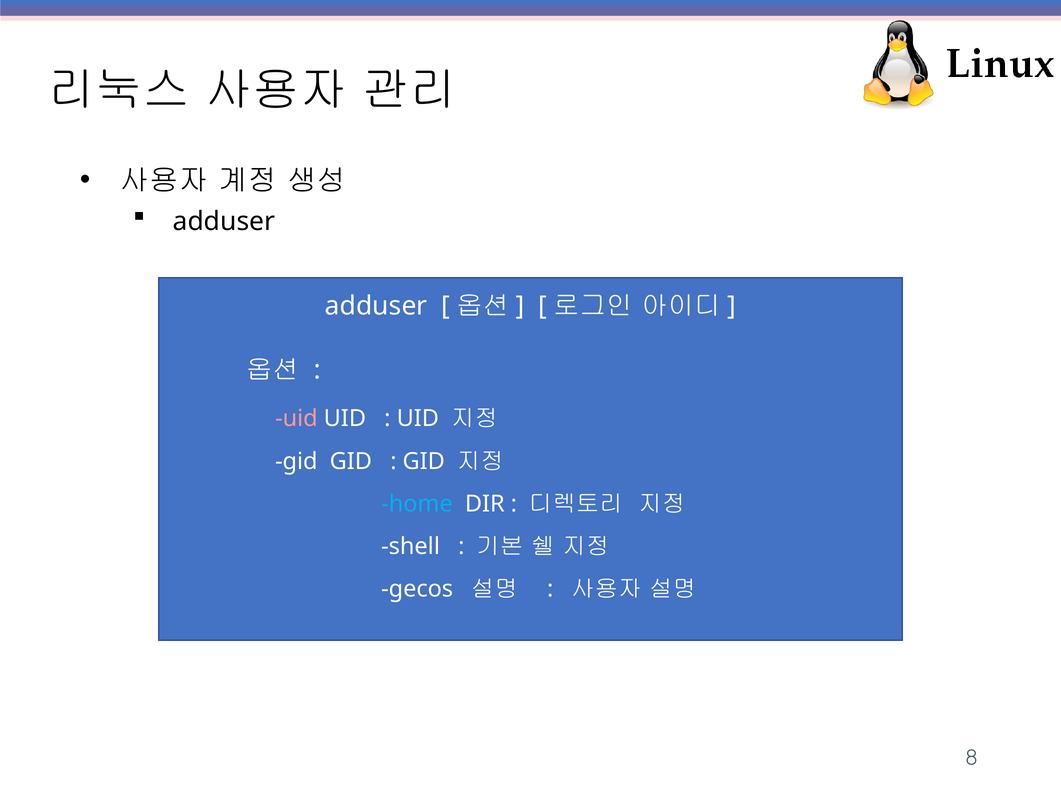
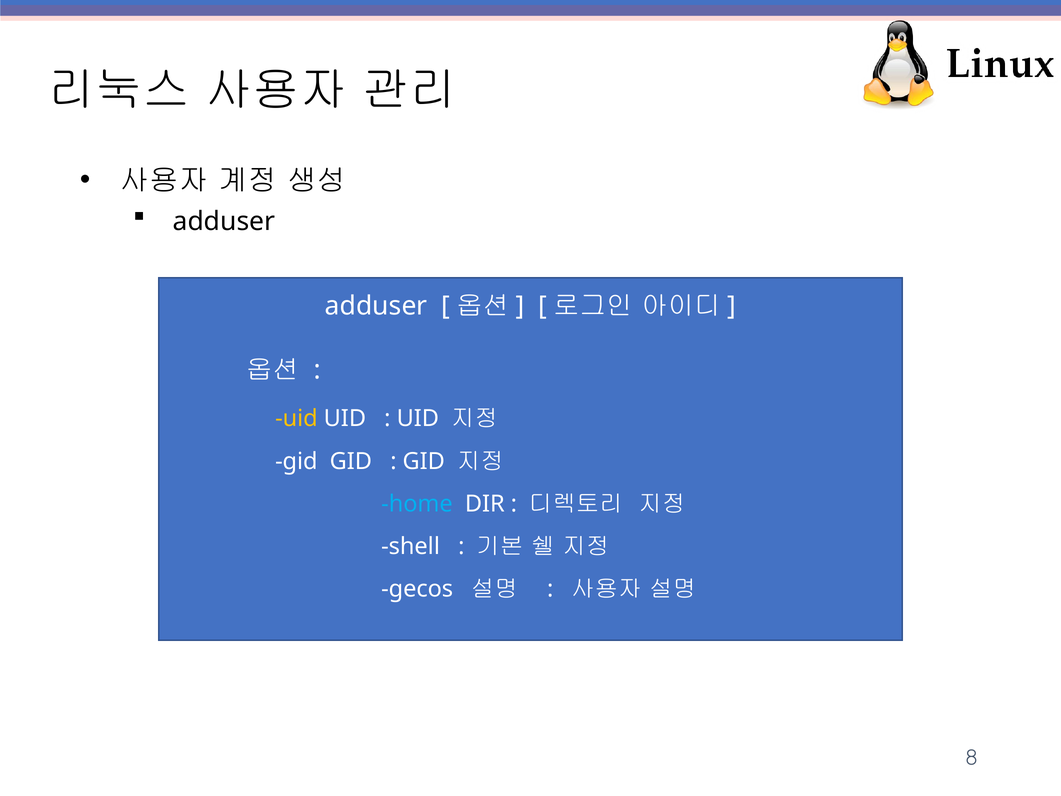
uid colour: pink -> yellow (296, 418)
